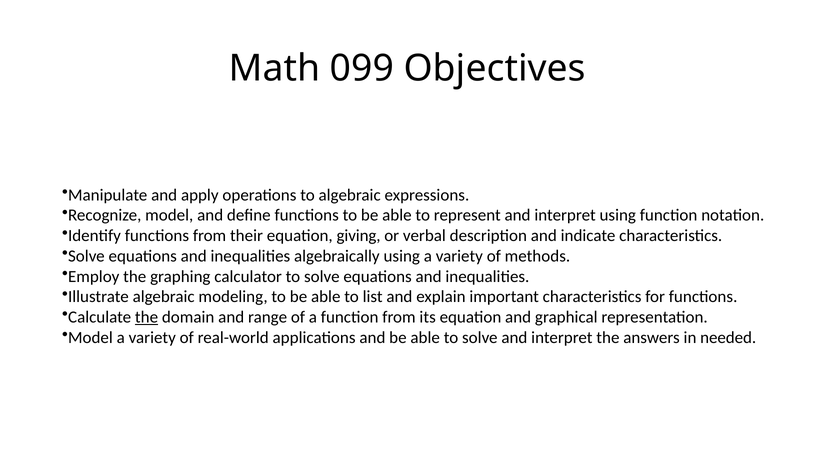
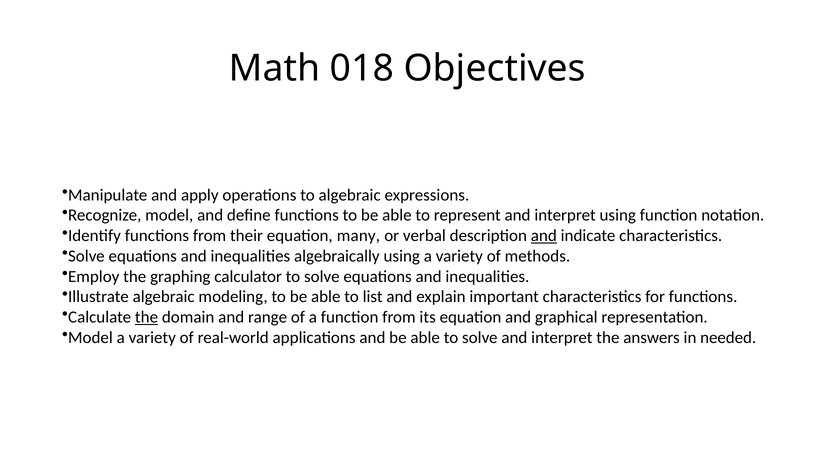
099: 099 -> 018 (362, 68)
giving: giving -> many (358, 236)
and underline: none -> present (544, 236)
